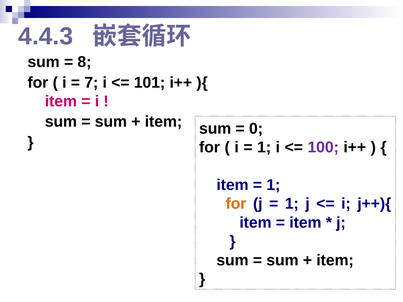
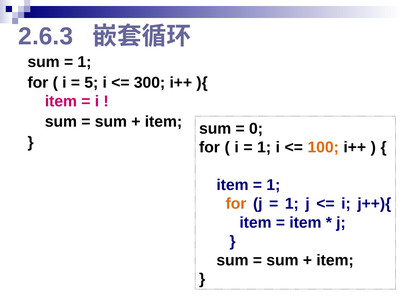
4.4.3: 4.4.3 -> 2.6.3 (46, 36)
8: 8 -> 1 (84, 62)
7: 7 -> 5 (91, 83)
101: 101 -> 300 (150, 83)
100 colour: purple -> orange (323, 148)
